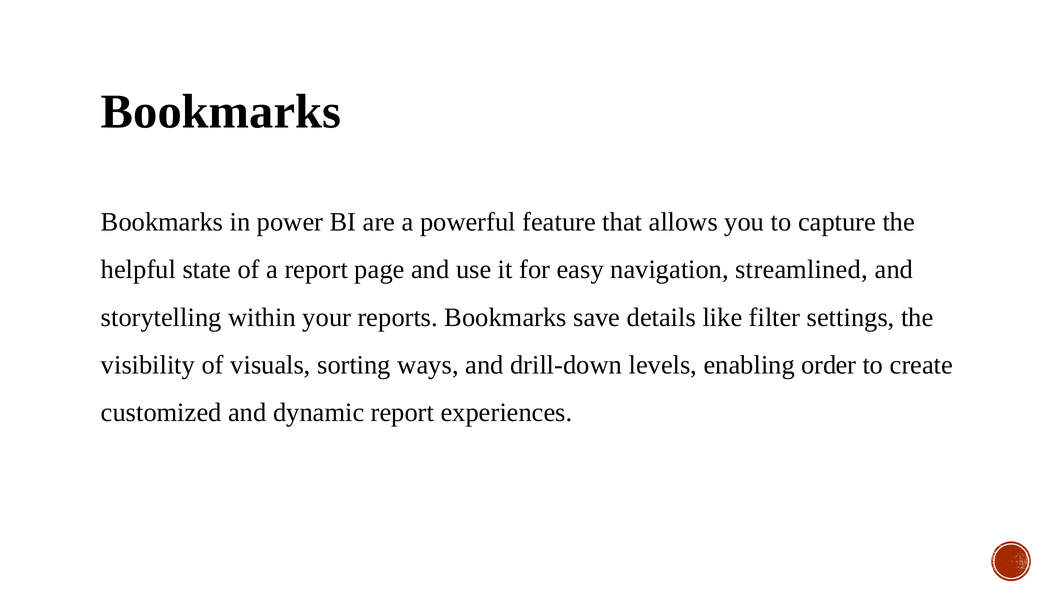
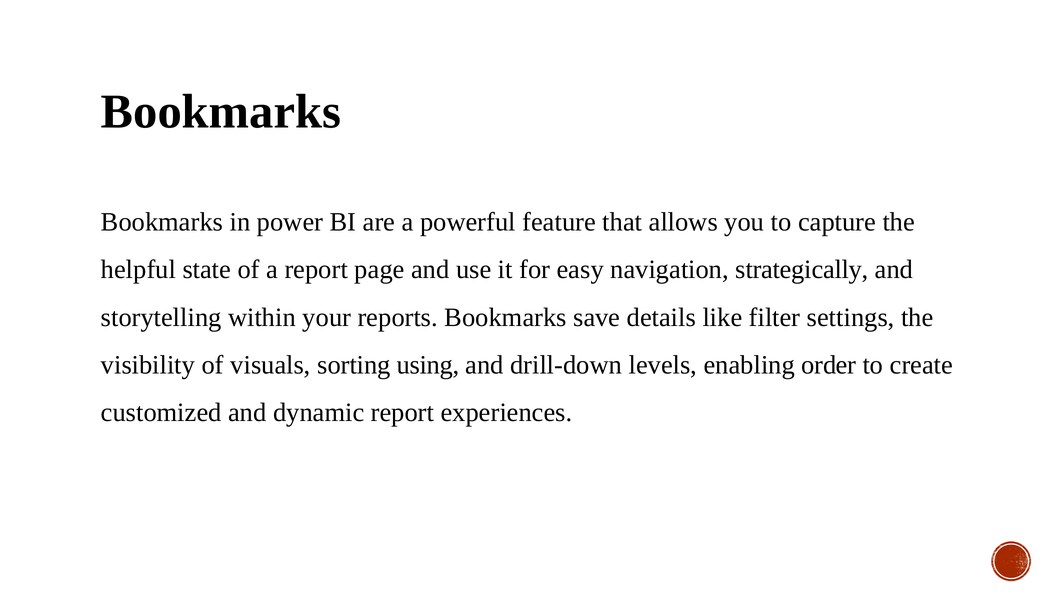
streamlined: streamlined -> strategically (802, 270)
ways: ways -> using (428, 365)
